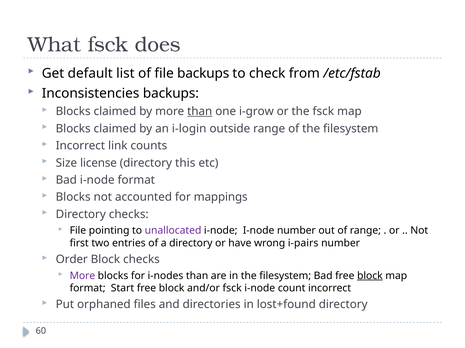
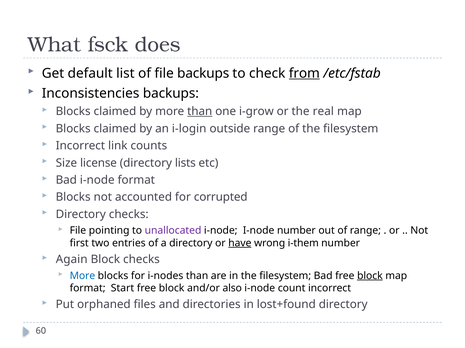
from underline: none -> present (304, 73)
the fsck: fsck -> real (323, 112)
this: this -> lists (185, 163)
mappings: mappings -> corrupted (221, 198)
have underline: none -> present (240, 243)
i-pairs: i-pairs -> i-them (303, 243)
Order: Order -> Again (72, 260)
More colour: purple -> blue (82, 276)
and/or fsck: fsck -> also (232, 289)
